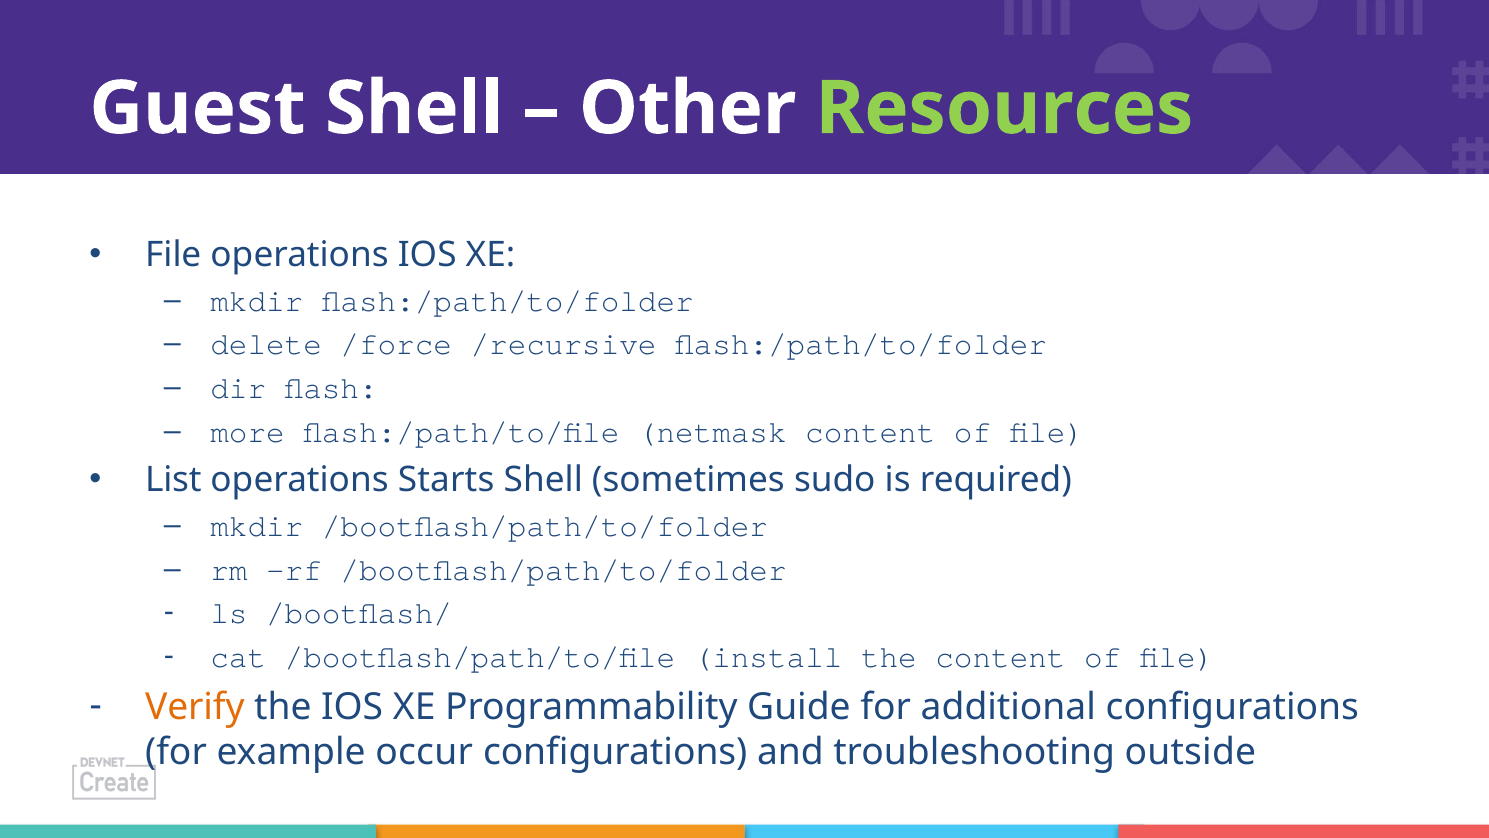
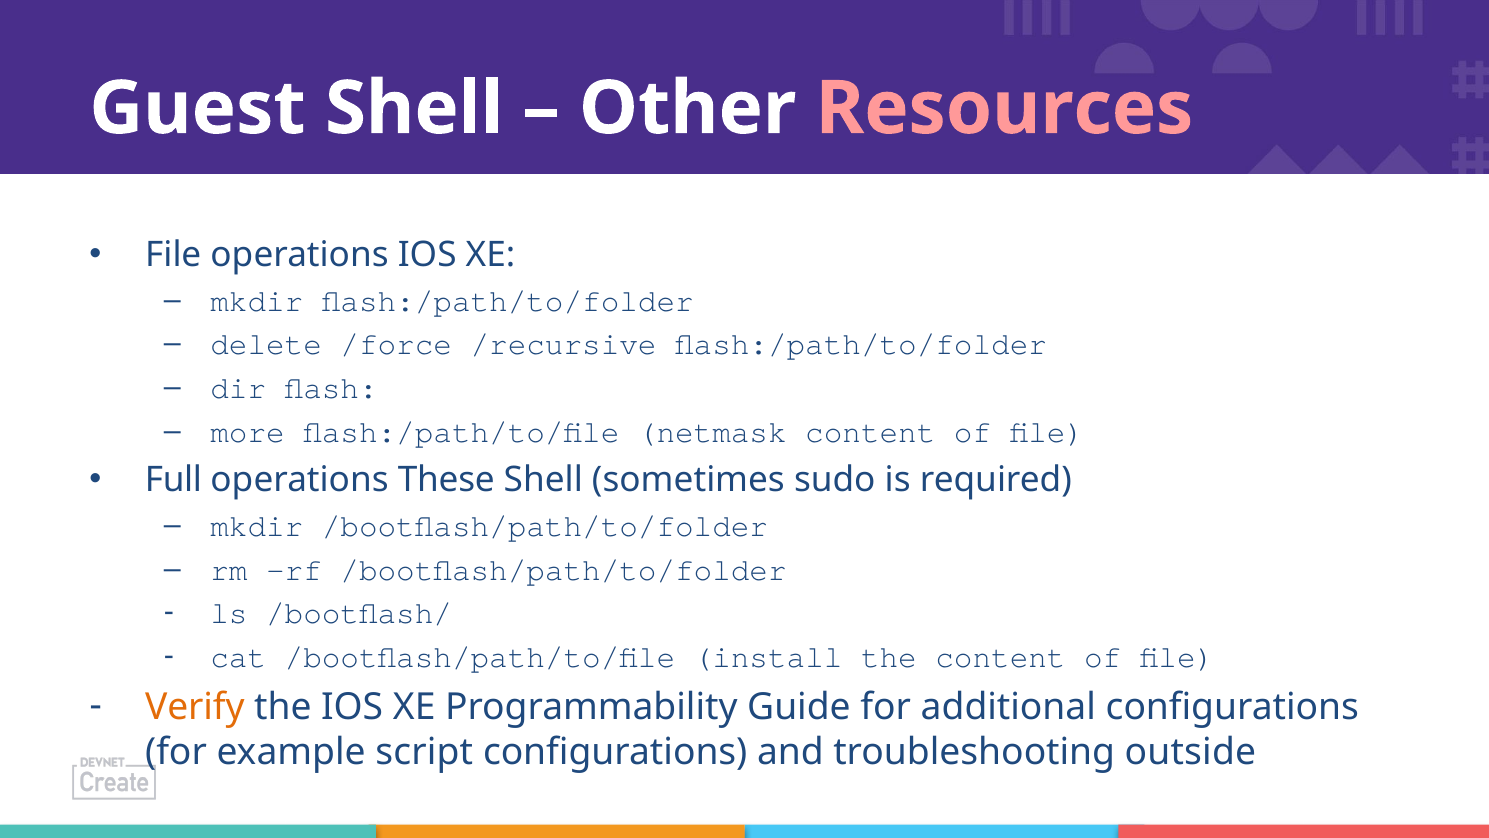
Resources colour: light green -> pink (1004, 109)
List: List -> Full (173, 480)
Starts: Starts -> These (446, 480)
occur: occur -> script (424, 752)
